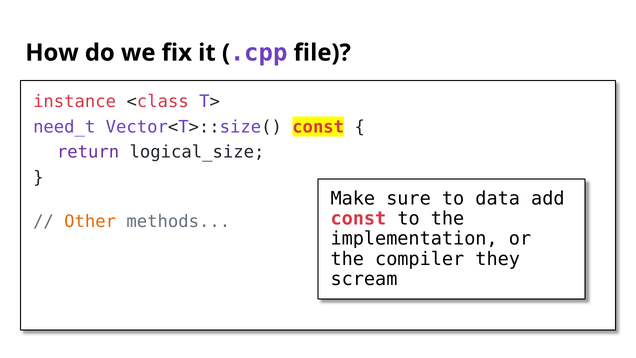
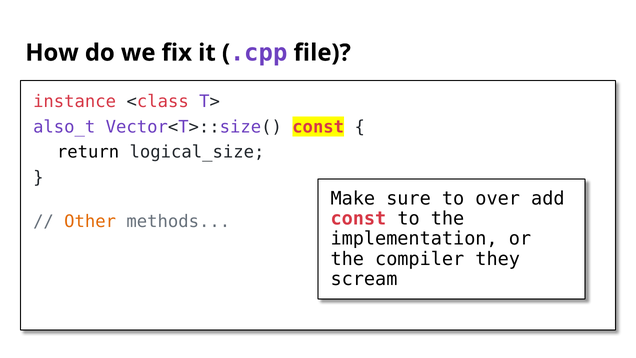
need_t: need_t -> also_t (64, 127)
return colour: purple -> black (88, 152)
data: data -> over (498, 199)
